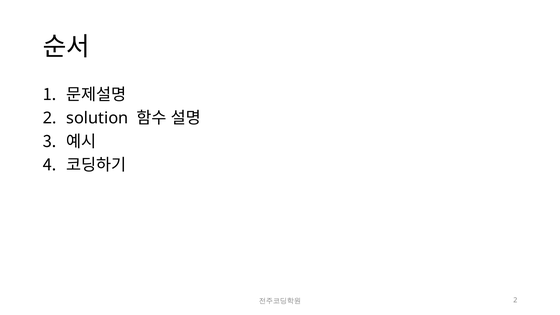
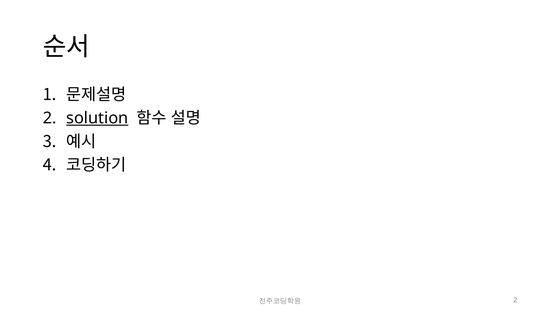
solution underline: none -> present (97, 118)
